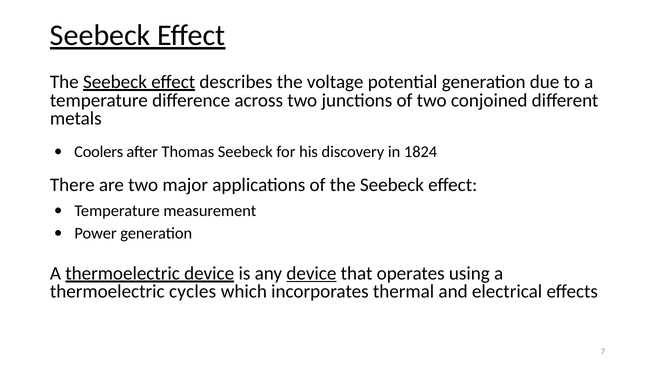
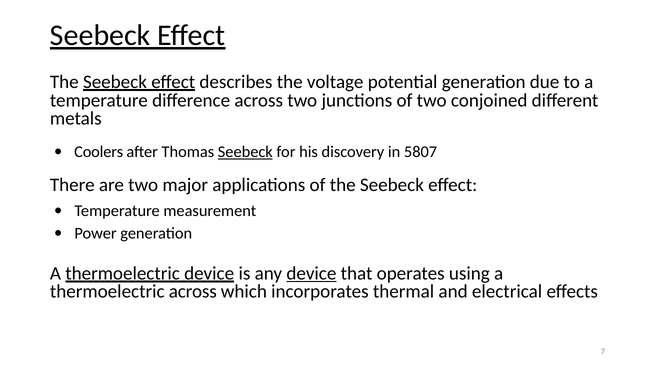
Seebeck underline: none -> present (245, 152)
1824: 1824 -> 5807 (421, 152)
thermoelectric cycles: cycles -> across (193, 292)
